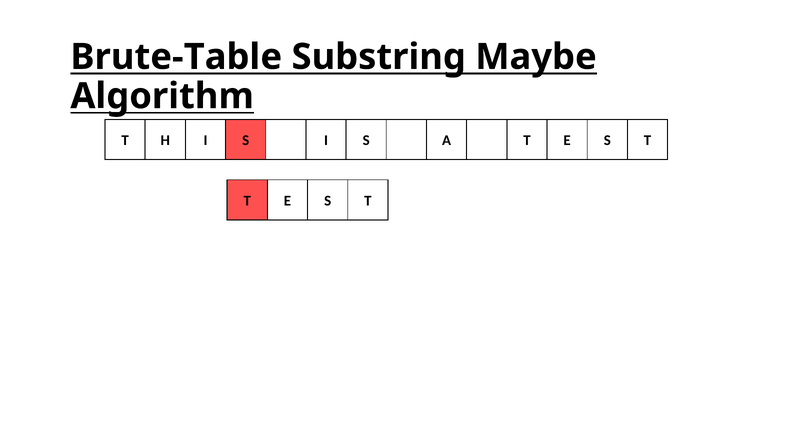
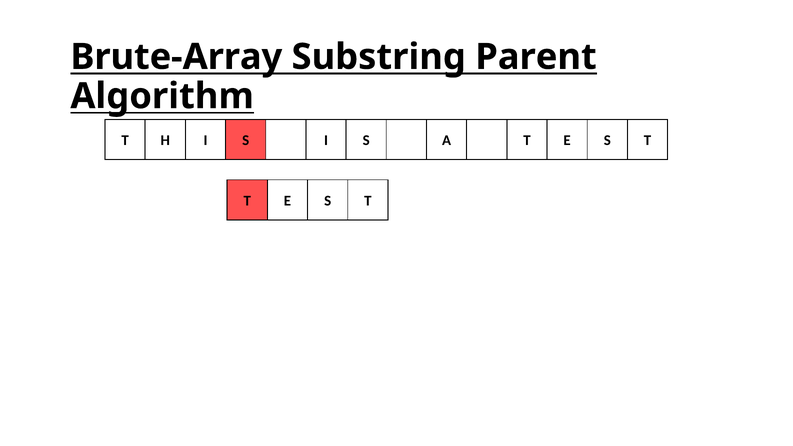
Brute-Table: Brute-Table -> Brute-Array (176, 57)
Maybe: Maybe -> Parent (536, 57)
